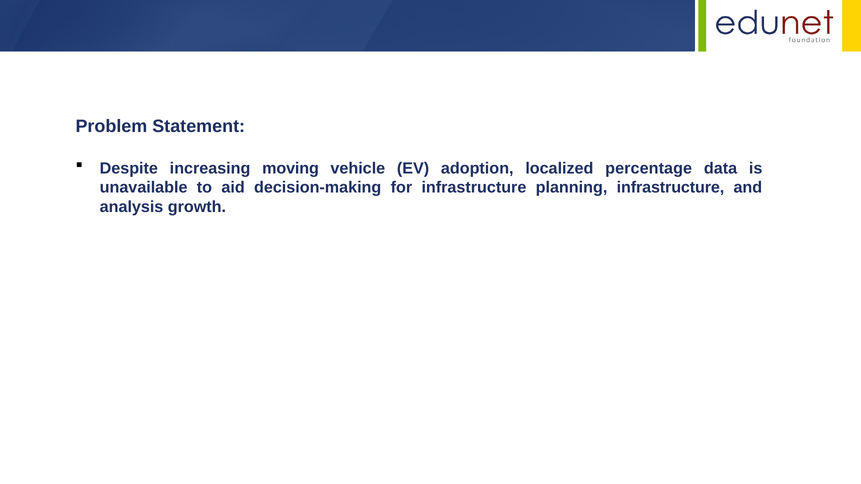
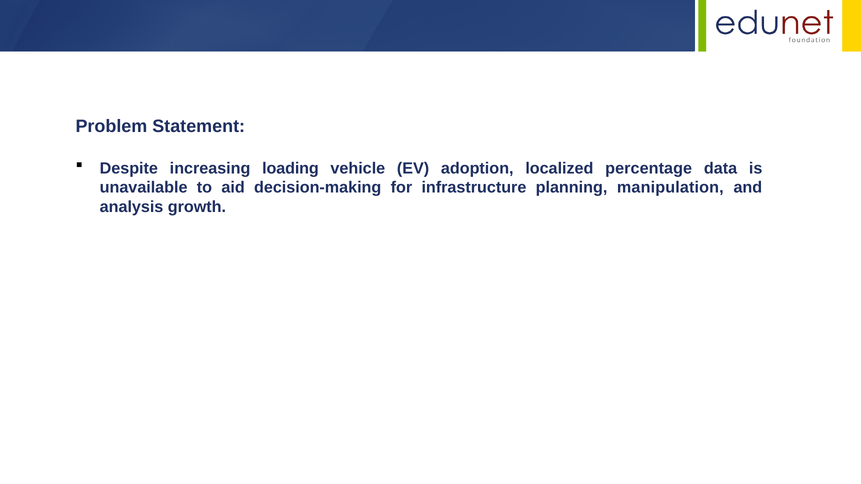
moving: moving -> loading (291, 168)
planning infrastructure: infrastructure -> manipulation (670, 188)
